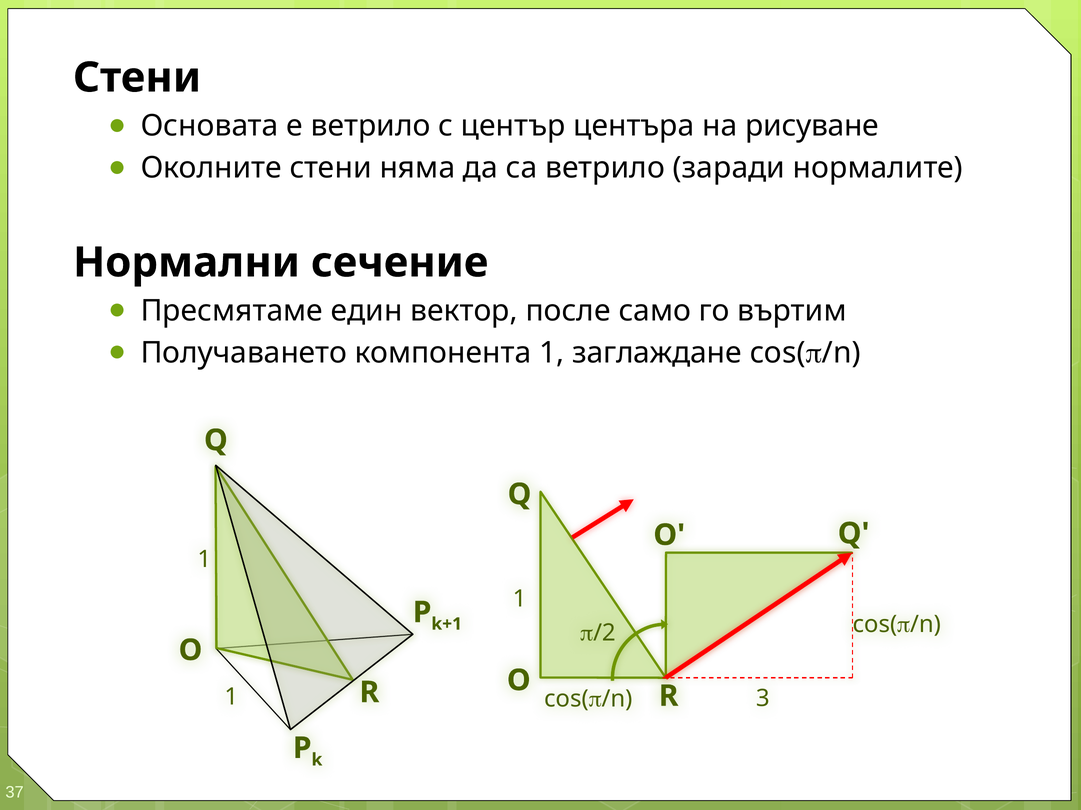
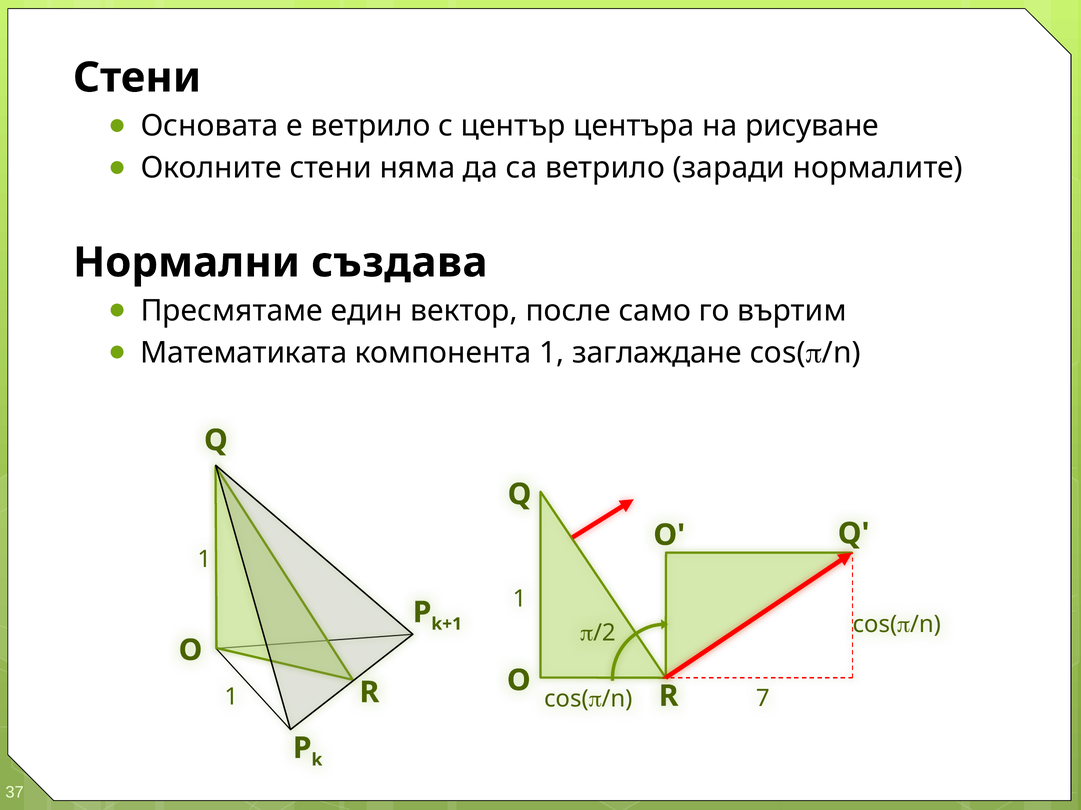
сечение: сечение -> създава (399, 263)
Получаването: Получаването -> Математиката (244, 353)
3: 3 -> 7 (763, 699)
